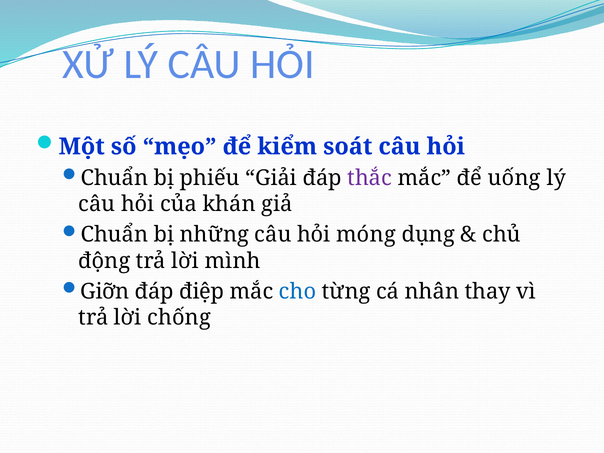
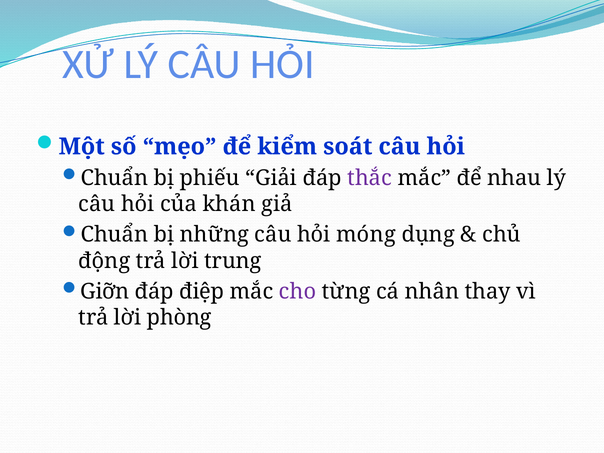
uống: uống -> nhau (514, 178)
mình: mình -> trung (233, 261)
cho colour: blue -> purple (298, 291)
chống: chống -> phòng (179, 317)
